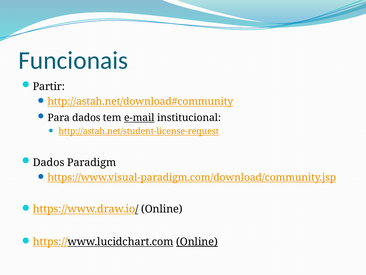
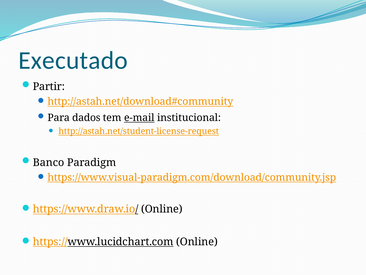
Funcionais: Funcionais -> Executado (73, 60)
Dados: Dados -> Banco (49, 162)
Online underline: present -> none (197, 241)
